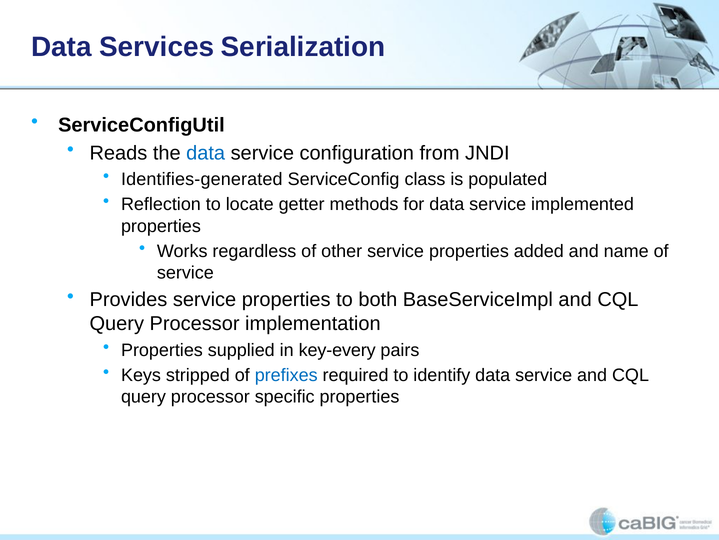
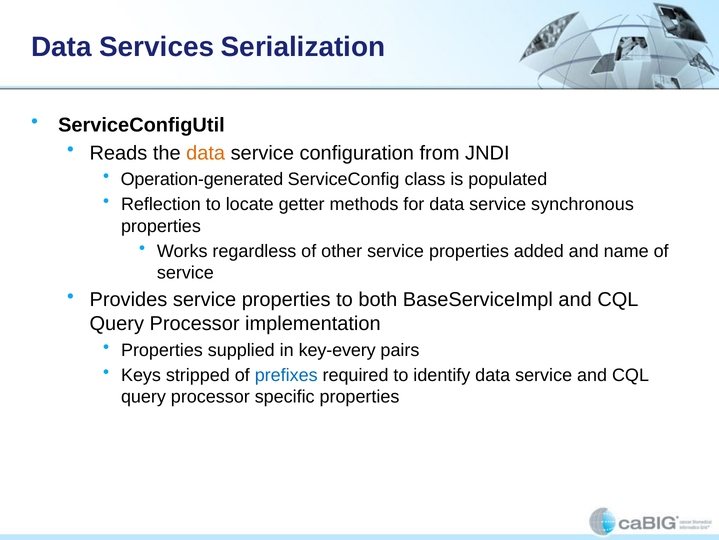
data colour: blue -> orange (206, 153)
Identifies-generated: Identifies-generated -> Operation-generated (202, 179)
implemented: implemented -> synchronous (582, 204)
